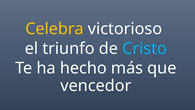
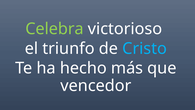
Celebra colour: yellow -> light green (55, 29)
